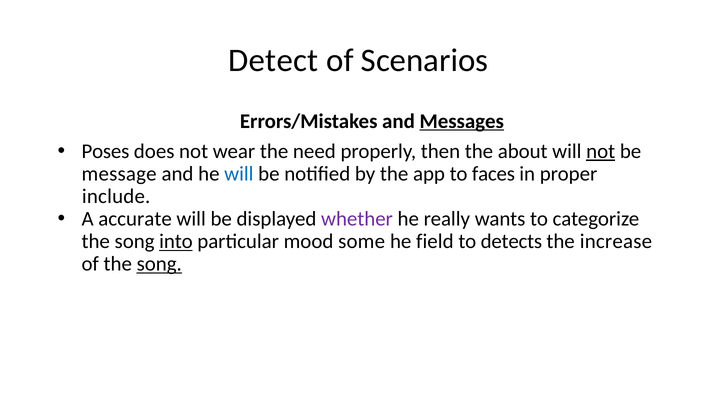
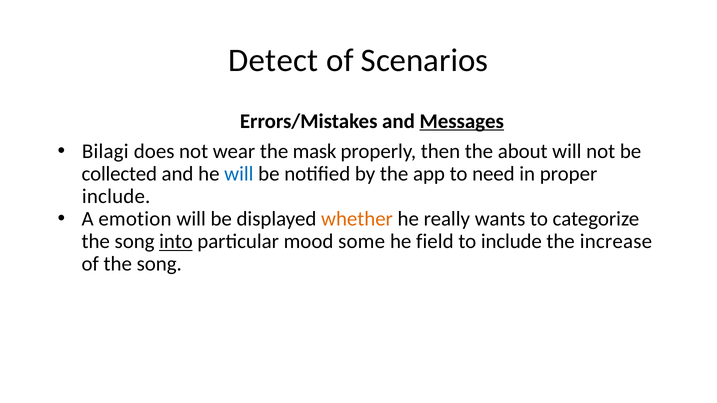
Poses: Poses -> Bilagi (105, 151)
need: need -> mask (315, 151)
not underline: present -> none (601, 151)
message: message -> collected (119, 174)
faces: faces -> need (493, 174)
accurate: accurate -> emotion (135, 219)
whether colour: purple -> orange (357, 219)
to detects: detects -> include (511, 242)
song underline: present -> none (159, 264)
